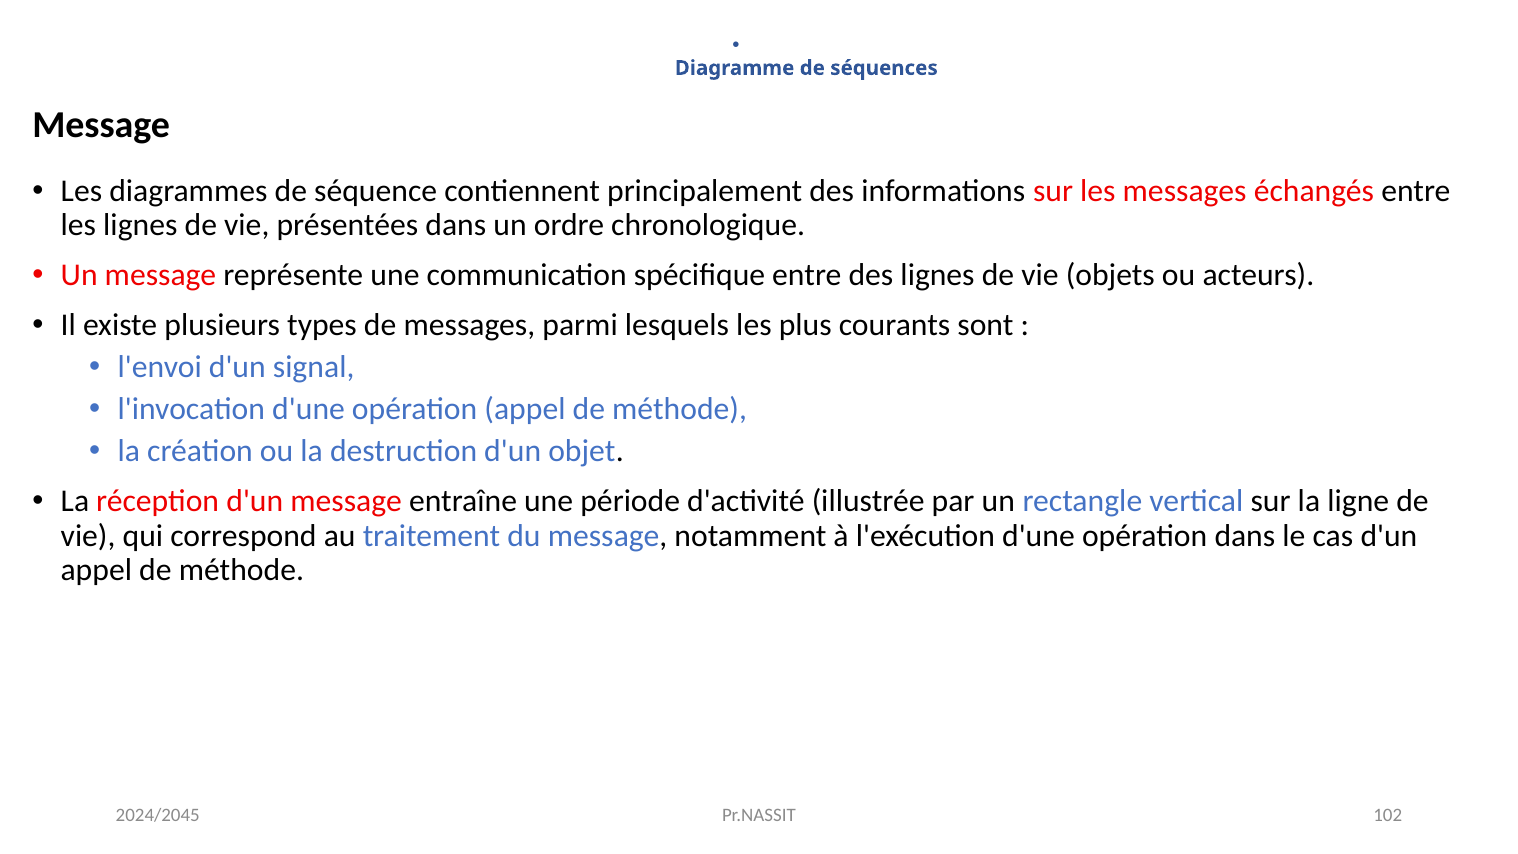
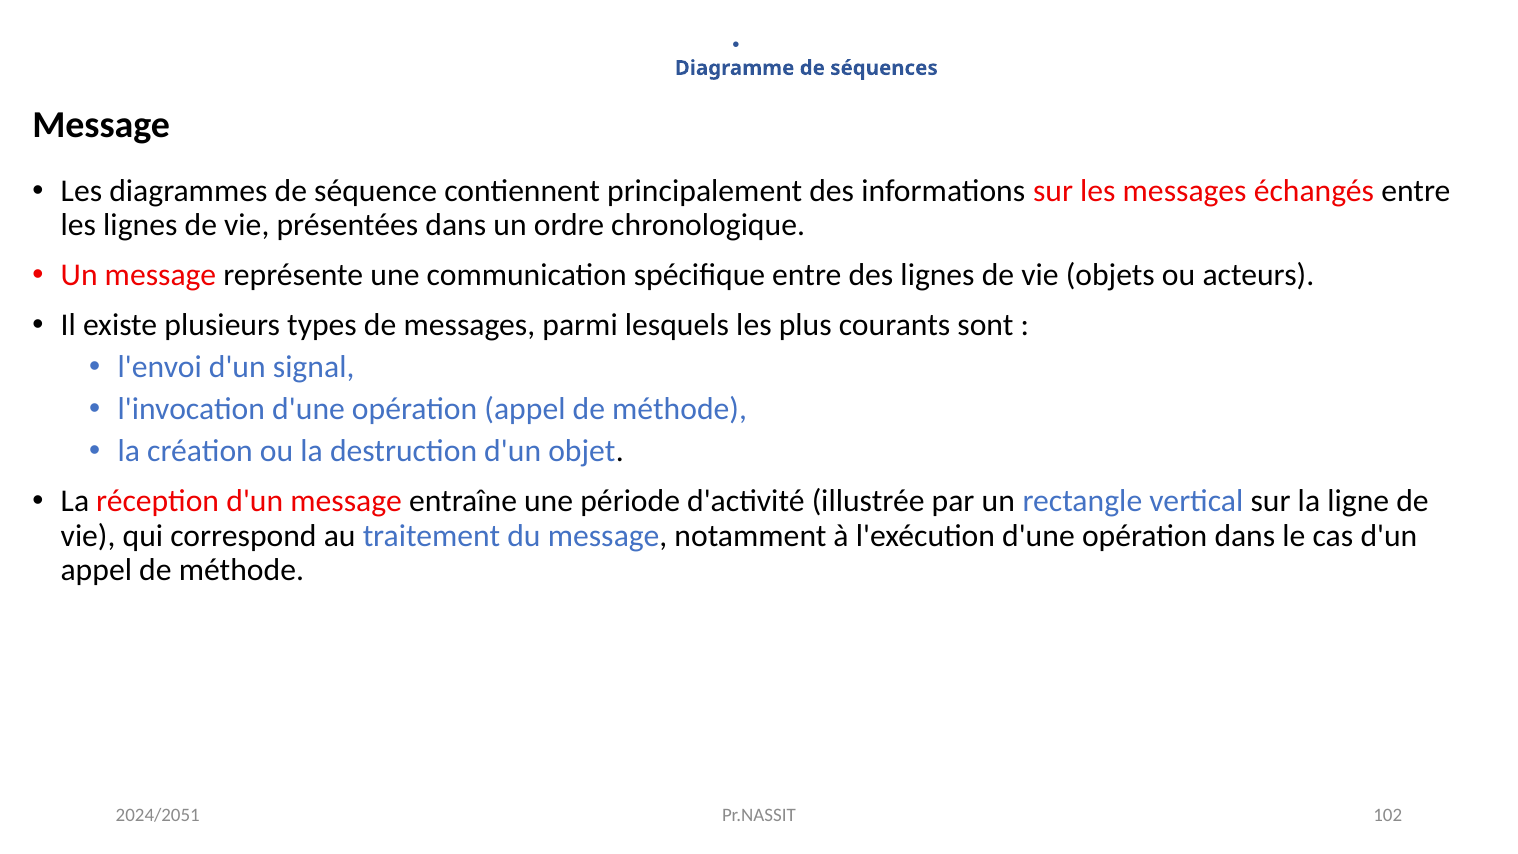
2024/2045: 2024/2045 -> 2024/2051 (158, 815)
